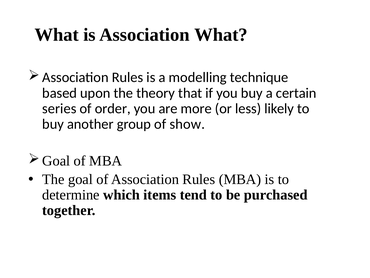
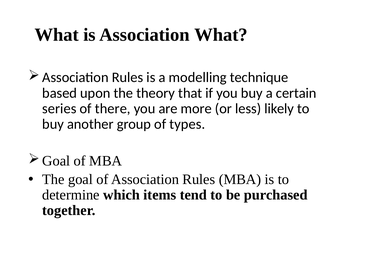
order: order -> there (113, 108)
show: show -> types (187, 124)
